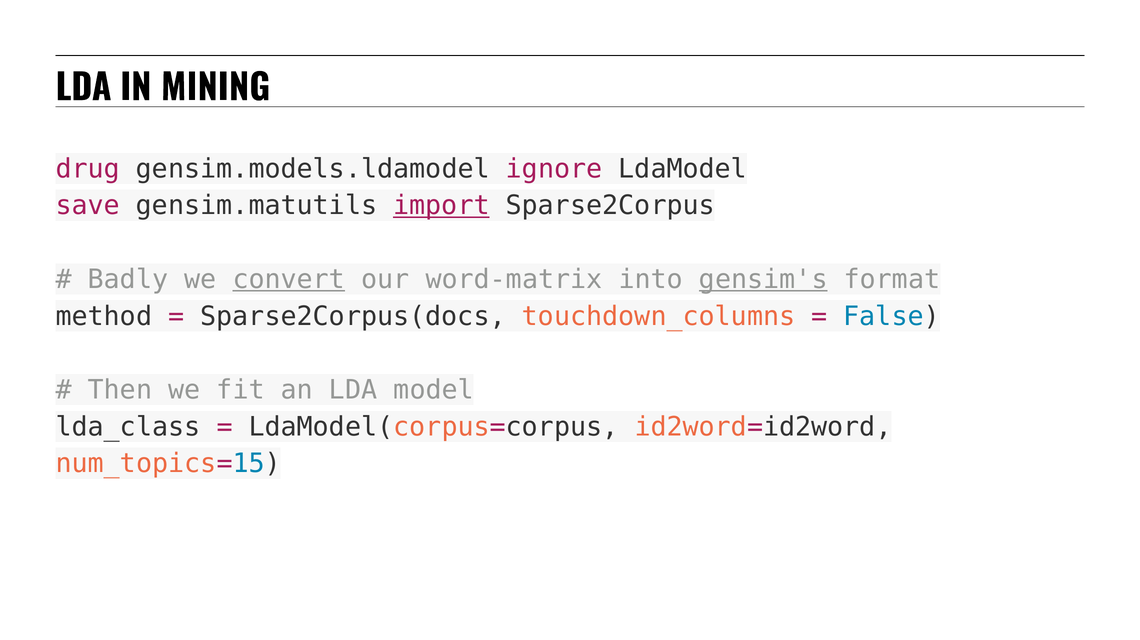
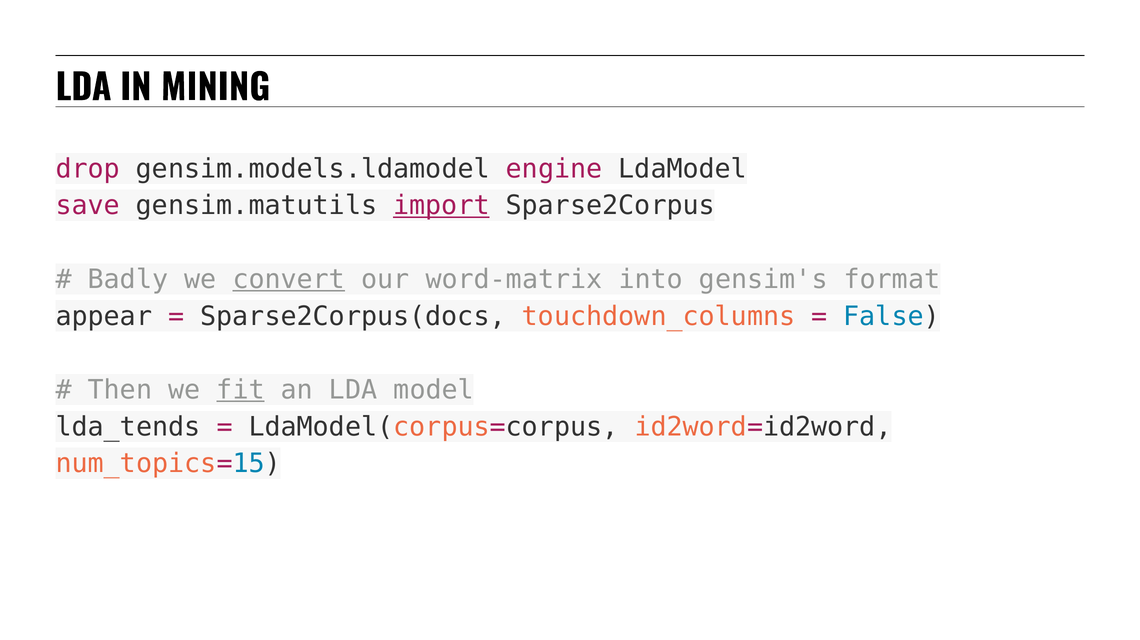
drug: drug -> drop (88, 169)
ignore: ignore -> engine (554, 169)
gensim's underline: present -> none (763, 279)
method: method -> appear (104, 316)
fit underline: none -> present (241, 390)
lda_class: lda_class -> lda_tends (128, 427)
